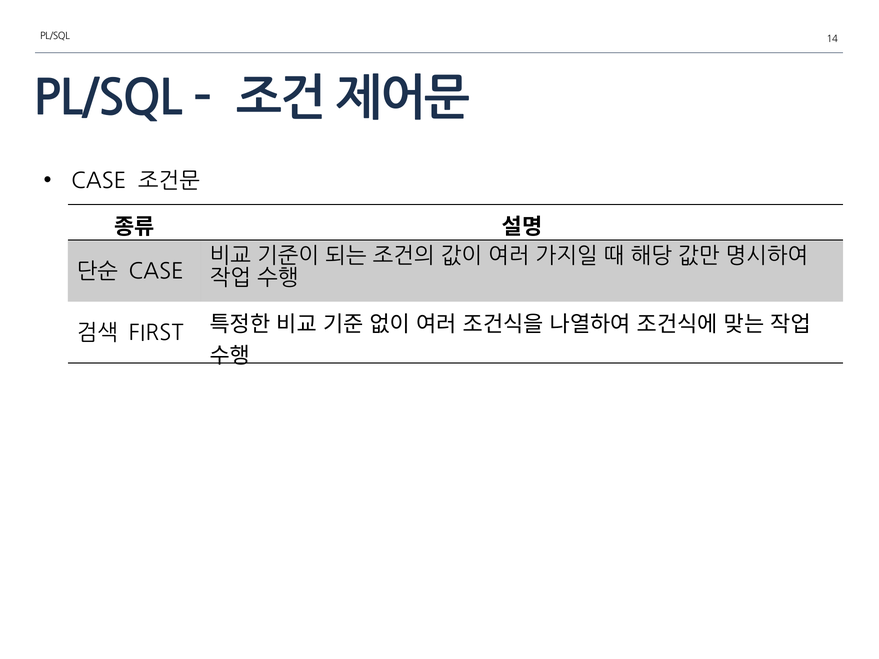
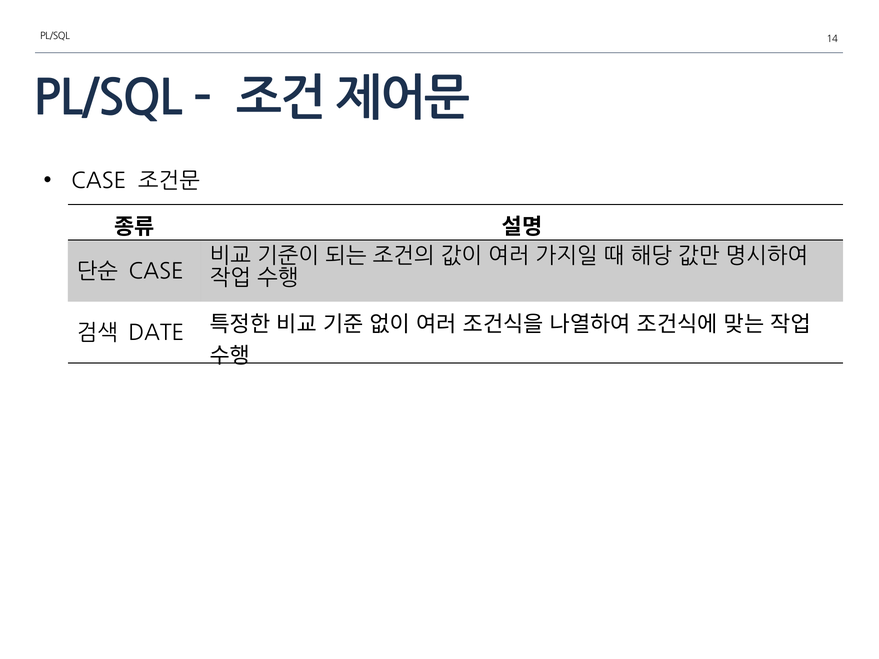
FIRST: FIRST -> DATE (156, 333)
